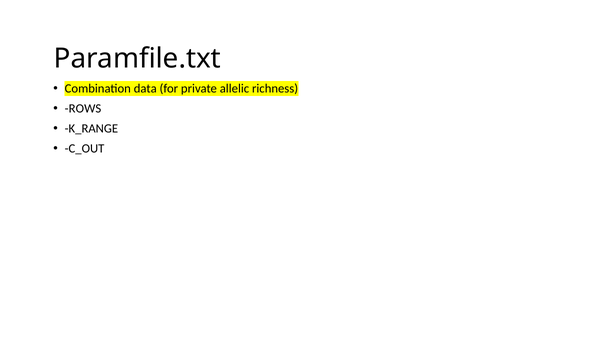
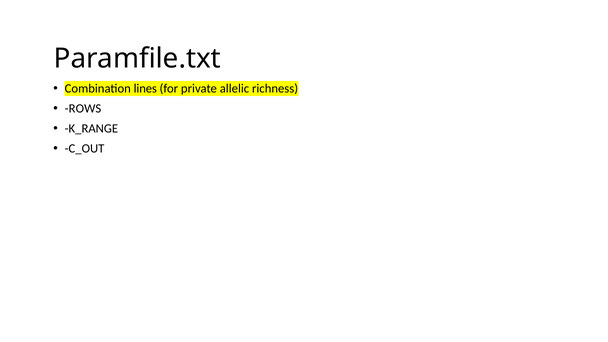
data: data -> lines (145, 89)
